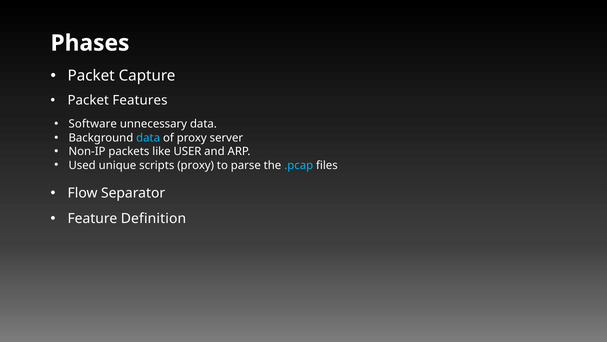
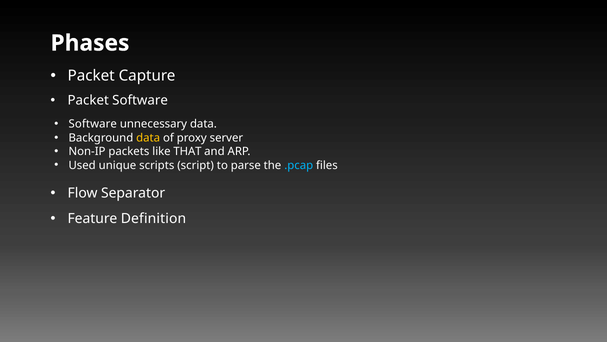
Packet Features: Features -> Software (140, 100)
data colour: light blue -> yellow (148, 138)
USER: USER -> THAT (188, 151)
scripts proxy: proxy -> script (196, 165)
